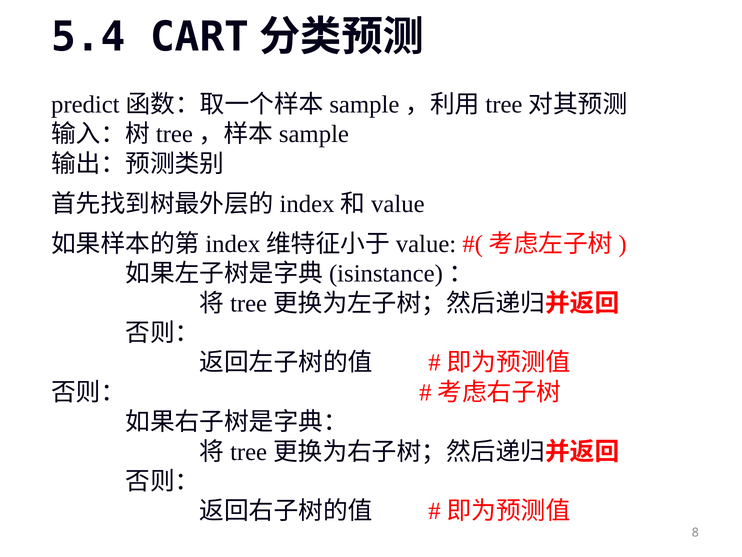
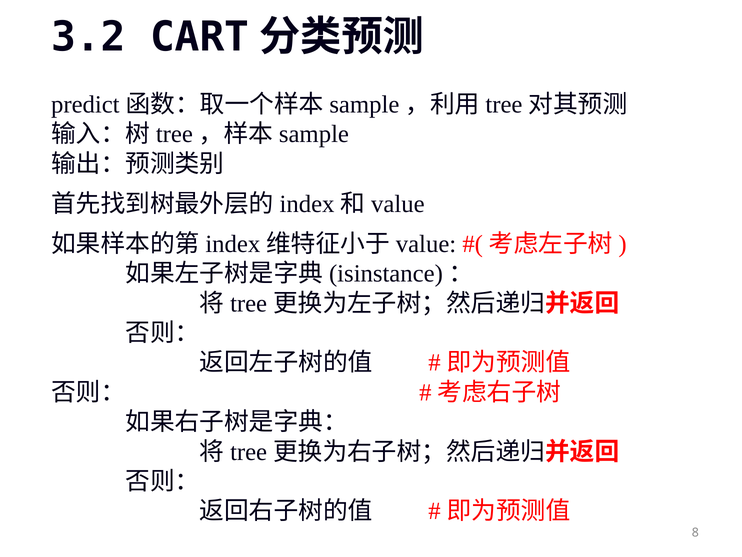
5.4: 5.4 -> 3.2 (88, 37)
